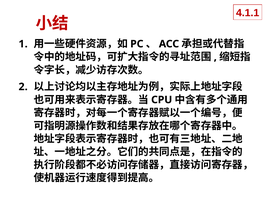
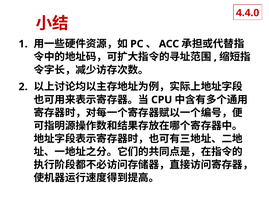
4.1.1: 4.1.1 -> 4.4.0 (248, 13)
